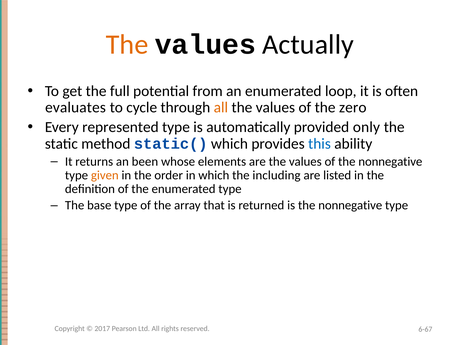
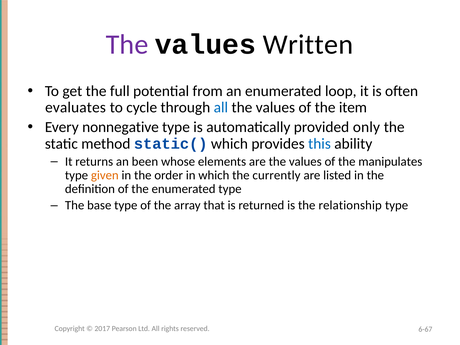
The colour: orange -> purple (127, 45)
Actually: Actually -> Written (308, 45)
all colour: orange -> blue (221, 108)
zero: zero -> item (353, 108)
represented: represented -> nonnegative (120, 127)
of the nonnegative: nonnegative -> manipulates (390, 161)
including: including -> currently (277, 175)
is the nonnegative: nonnegative -> relationship (350, 205)
